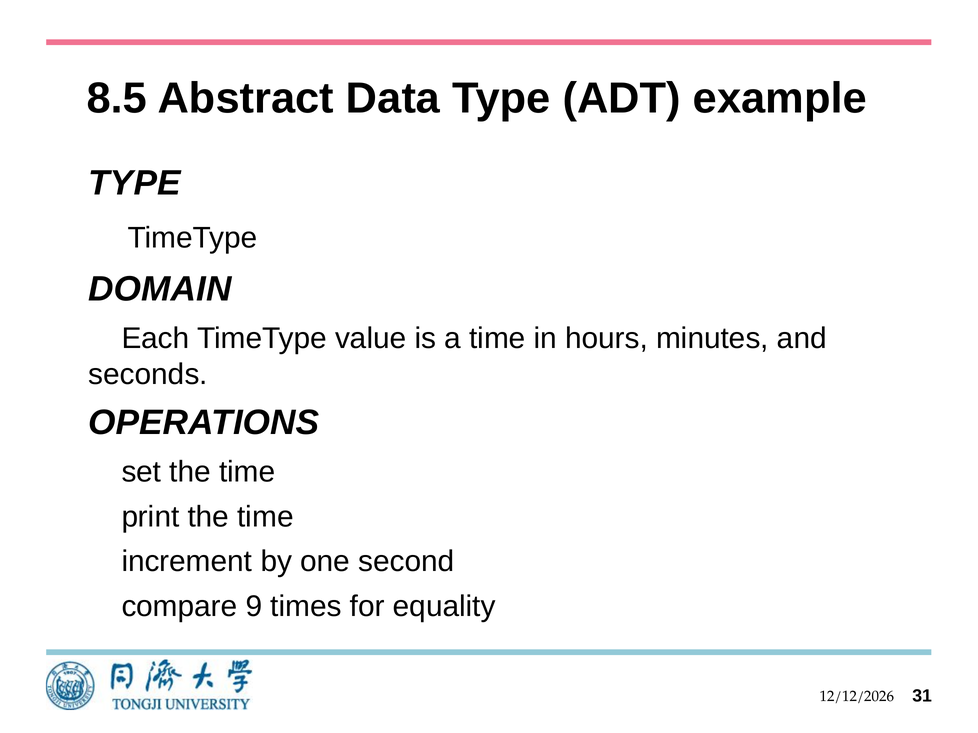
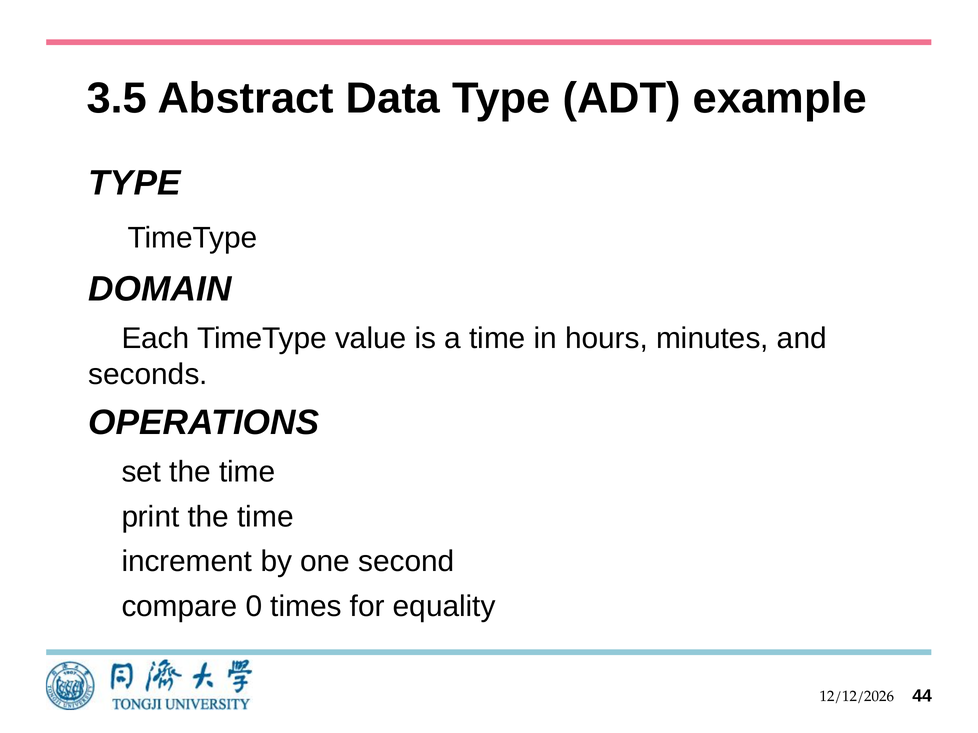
8.5: 8.5 -> 3.5 (117, 98)
9: 9 -> 0 (254, 607)
31: 31 -> 44 (922, 696)
